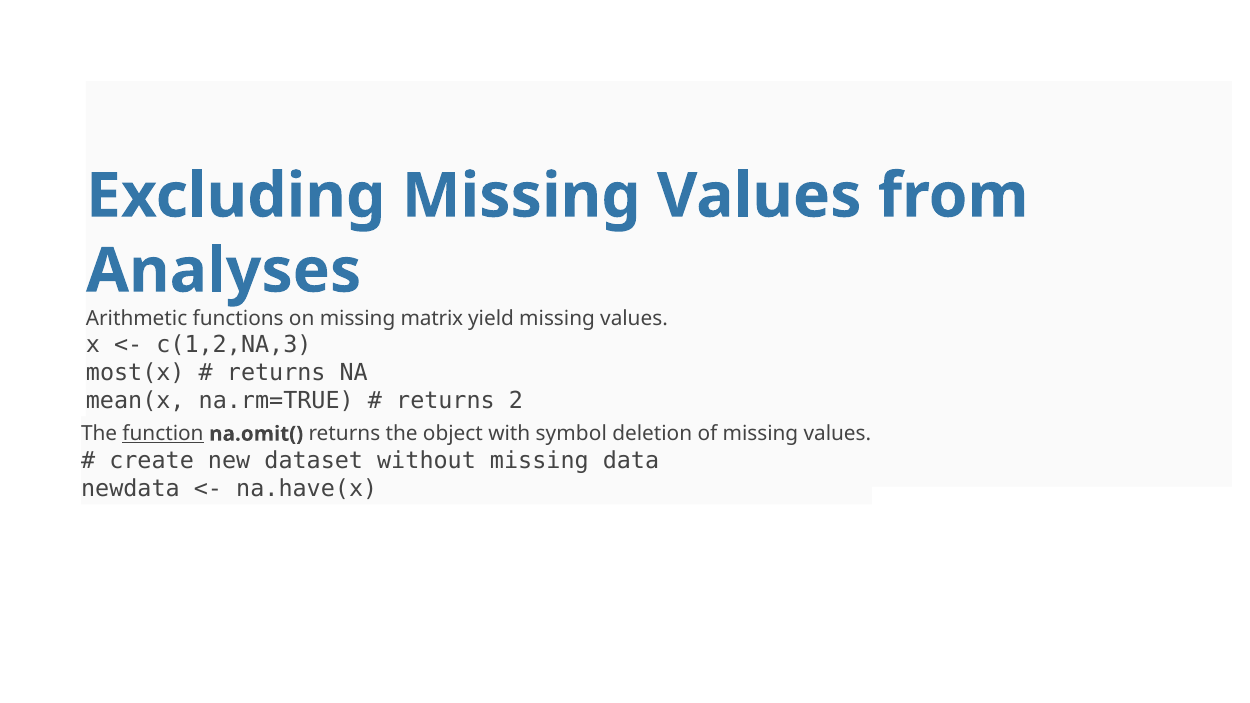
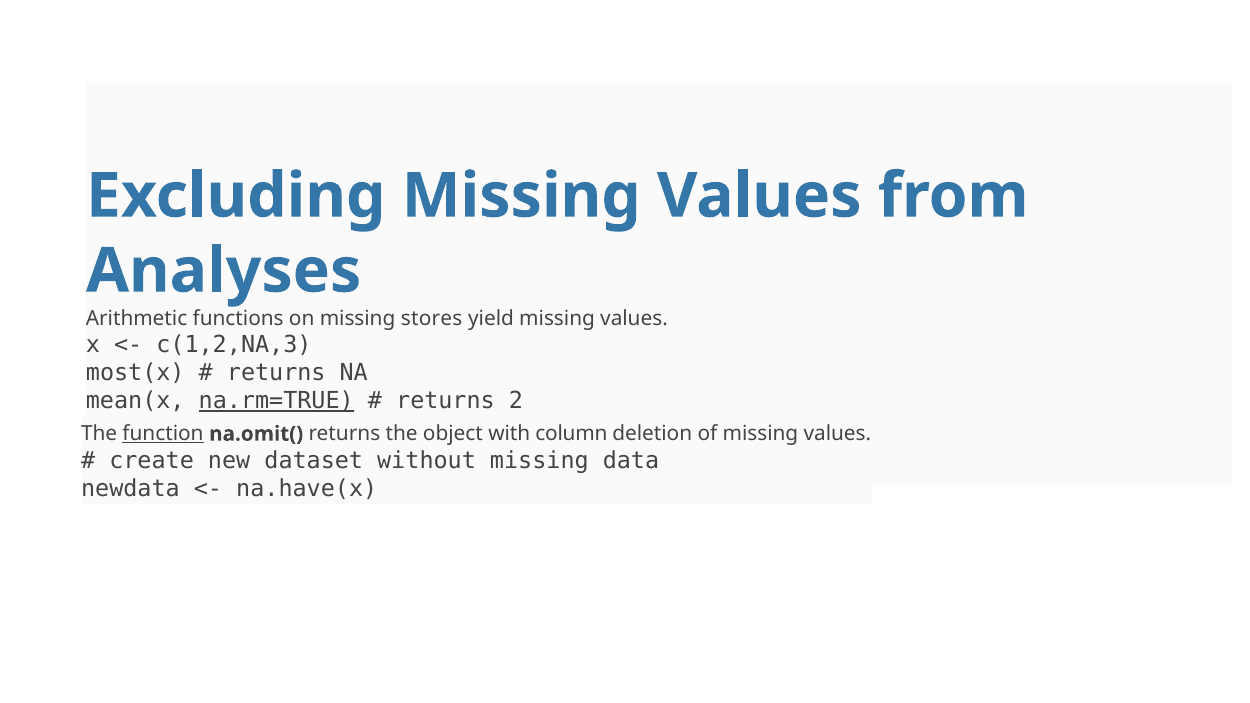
matrix: matrix -> stores (432, 318)
na.rm=TRUE underline: none -> present (276, 401)
symbol: symbol -> column (571, 434)
